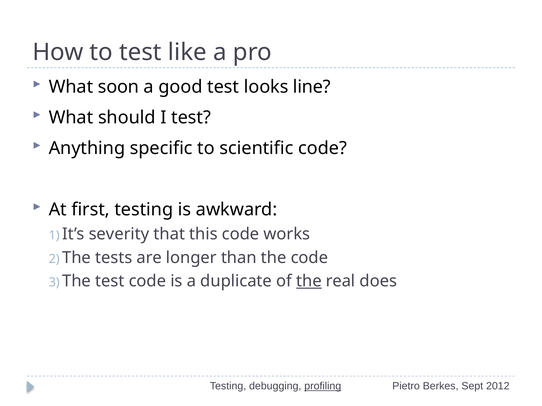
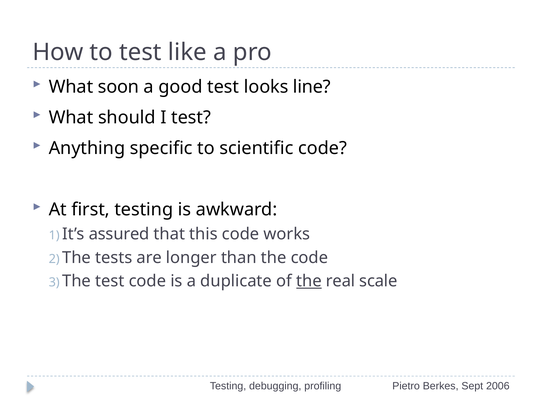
severity: severity -> assured (119, 234)
does: does -> scale (378, 282)
profiling underline: present -> none (323, 387)
2012: 2012 -> 2006 (498, 387)
